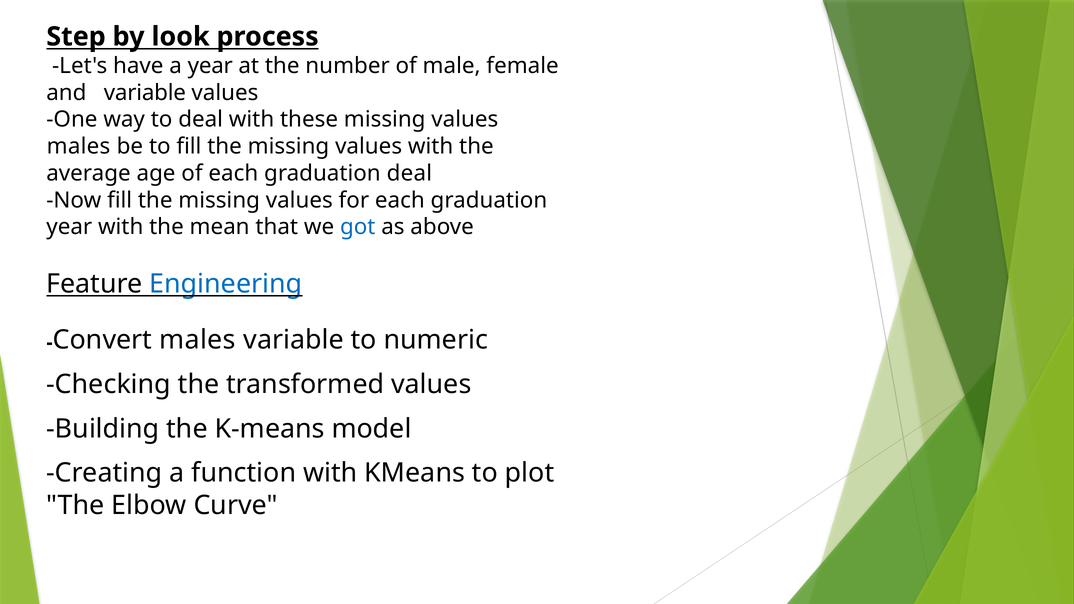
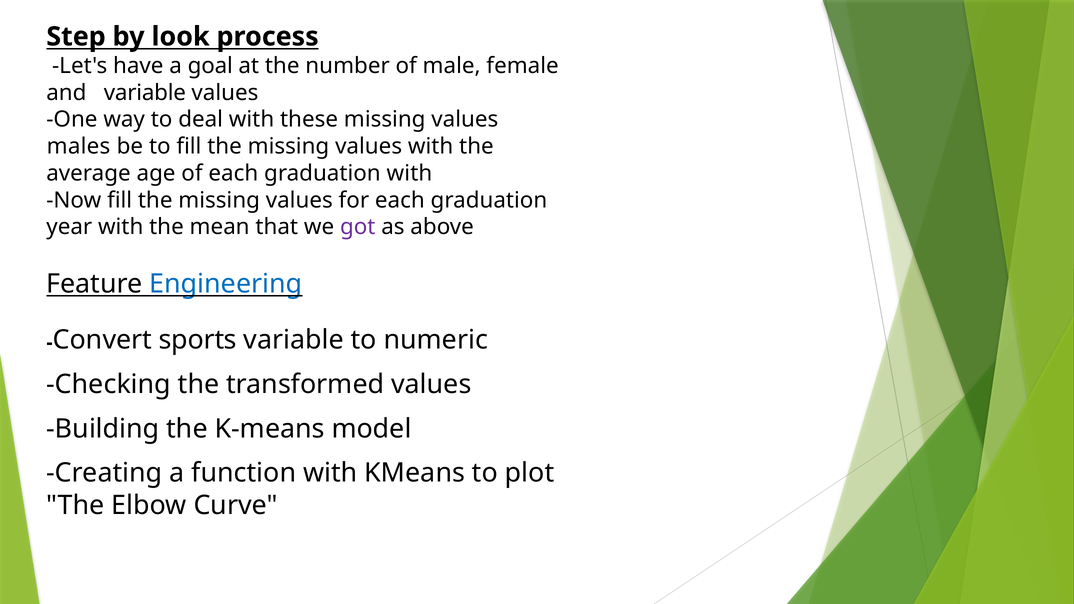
a year: year -> goal (210, 66)
graduation deal: deal -> with (409, 173)
got colour: blue -> purple (358, 227)
Convert males: males -> sports (198, 340)
